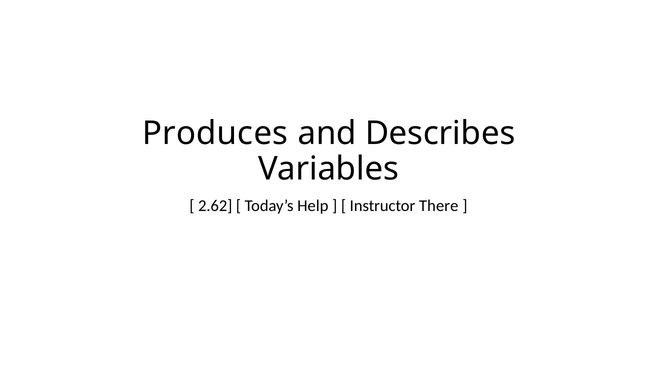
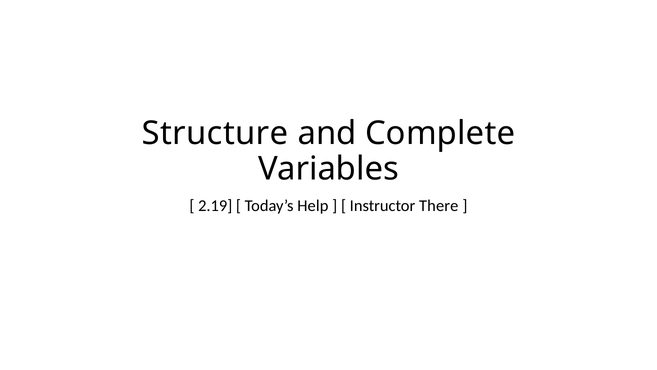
Produces: Produces -> Structure (215, 133)
Describes: Describes -> Complete (440, 133)
2.62: 2.62 -> 2.19 (215, 205)
